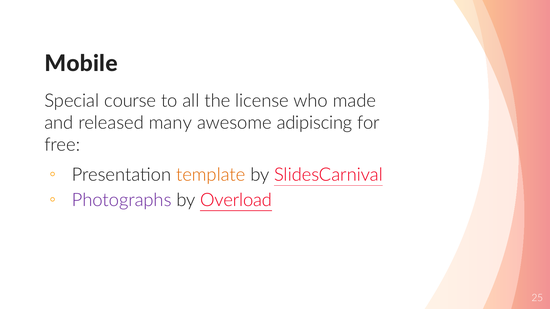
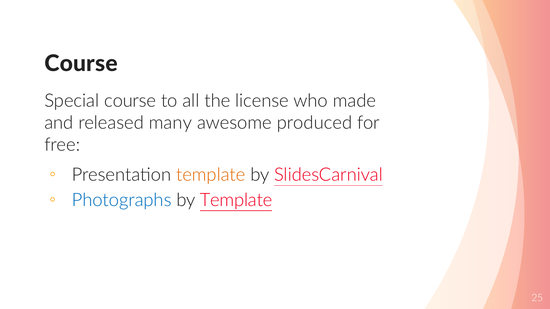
Mobile: Mobile -> Course (81, 64)
adipiscing: adipiscing -> produced (314, 123)
Photographs colour: purple -> blue (122, 200)
by Overload: Overload -> Template (236, 200)
